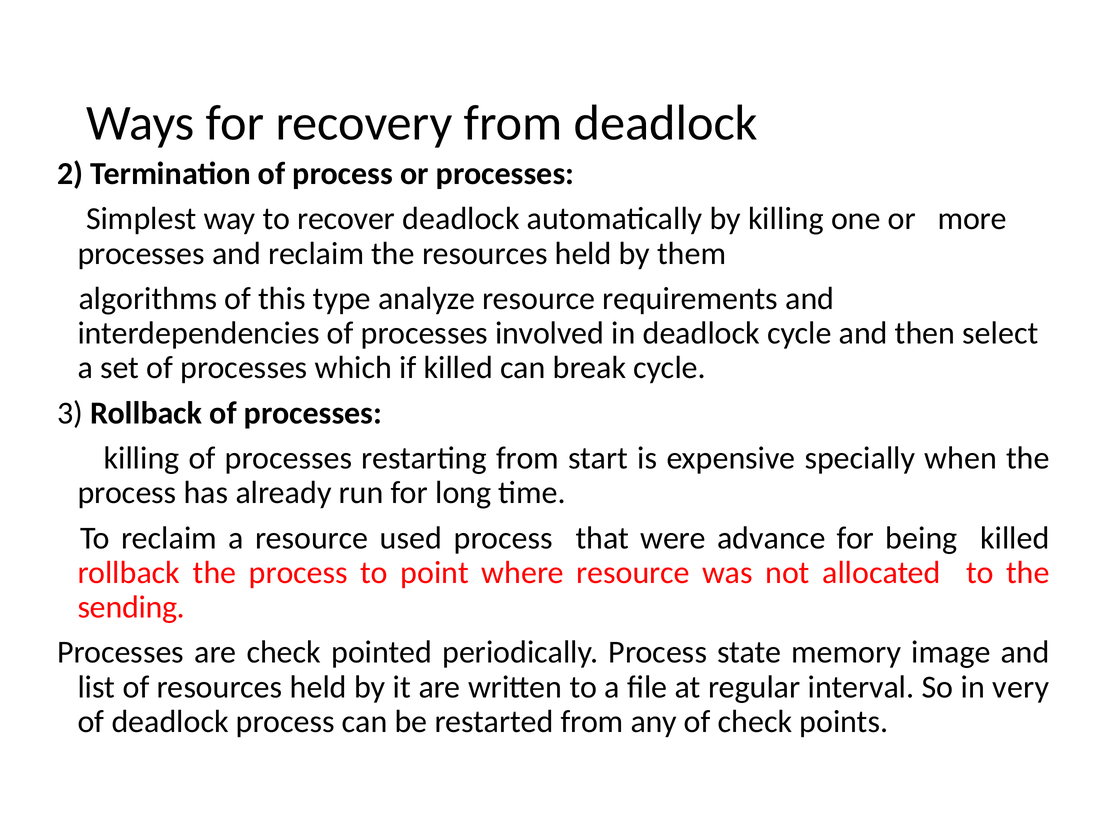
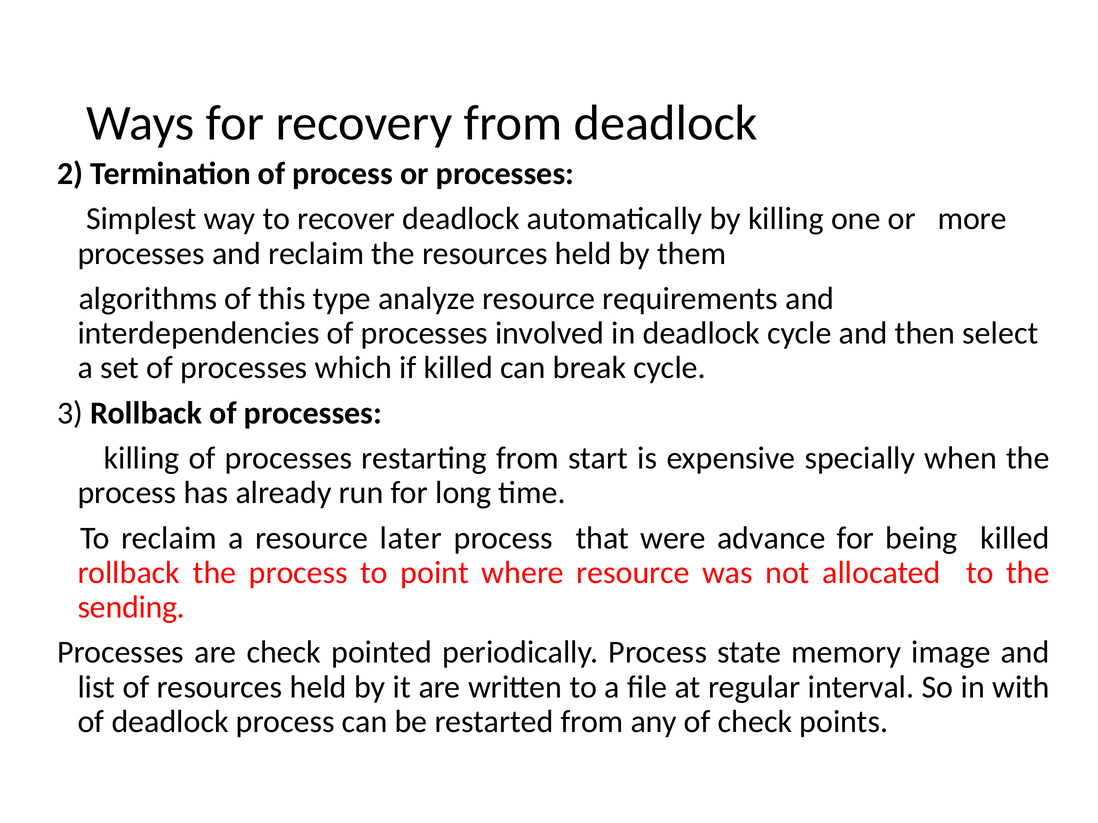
used: used -> later (411, 538)
very: very -> with (1021, 687)
